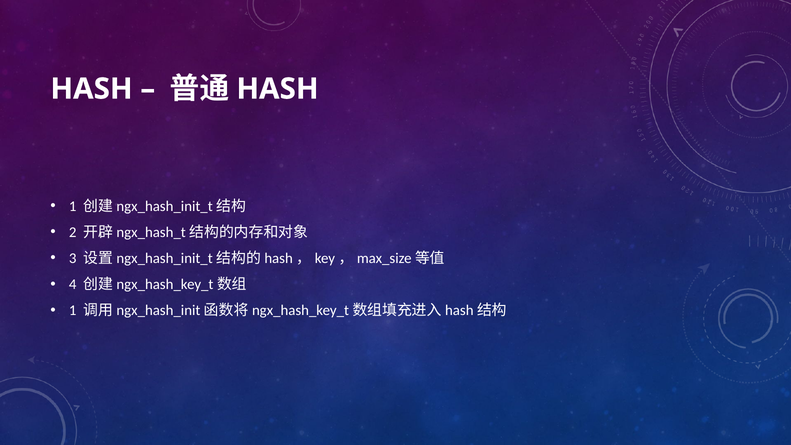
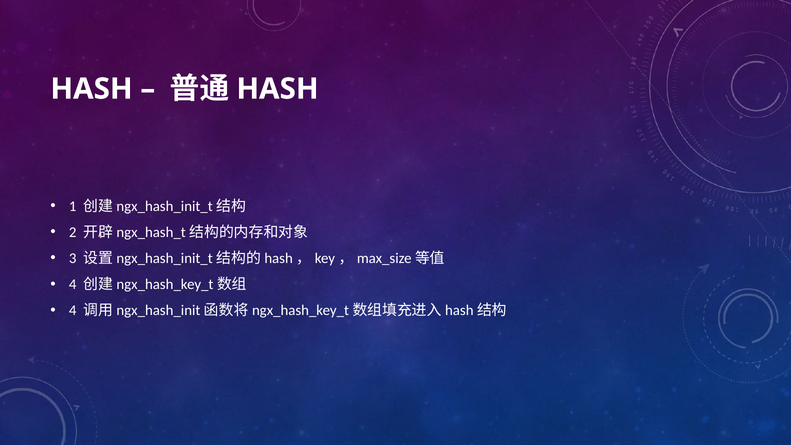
1: 1 -> 4 (73, 310)
